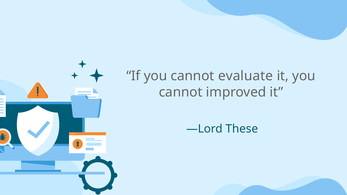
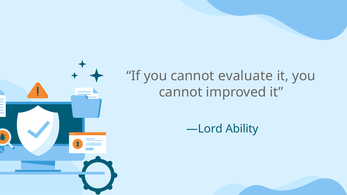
These: These -> Ability (242, 129)
